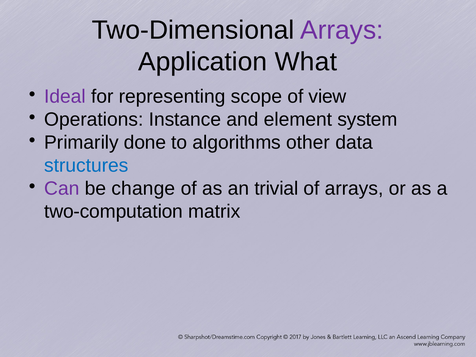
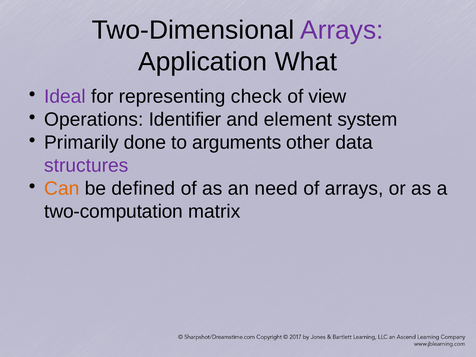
scope: scope -> check (256, 96)
Instance: Instance -> Identifier (185, 119)
algorithms: algorithms -> arguments (237, 142)
structures colour: blue -> purple (86, 165)
Can colour: purple -> orange (62, 189)
change: change -> defined (143, 189)
trivial: trivial -> need (276, 189)
